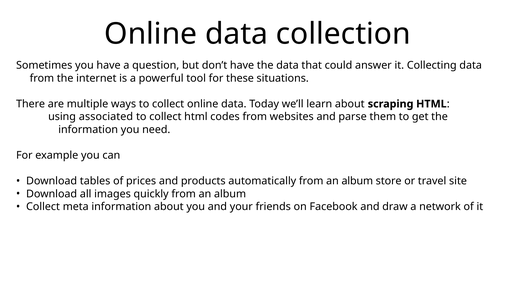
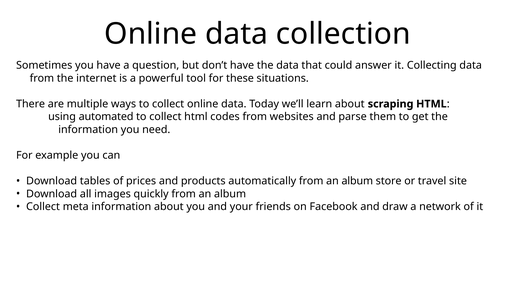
associated: associated -> automated (106, 117)
